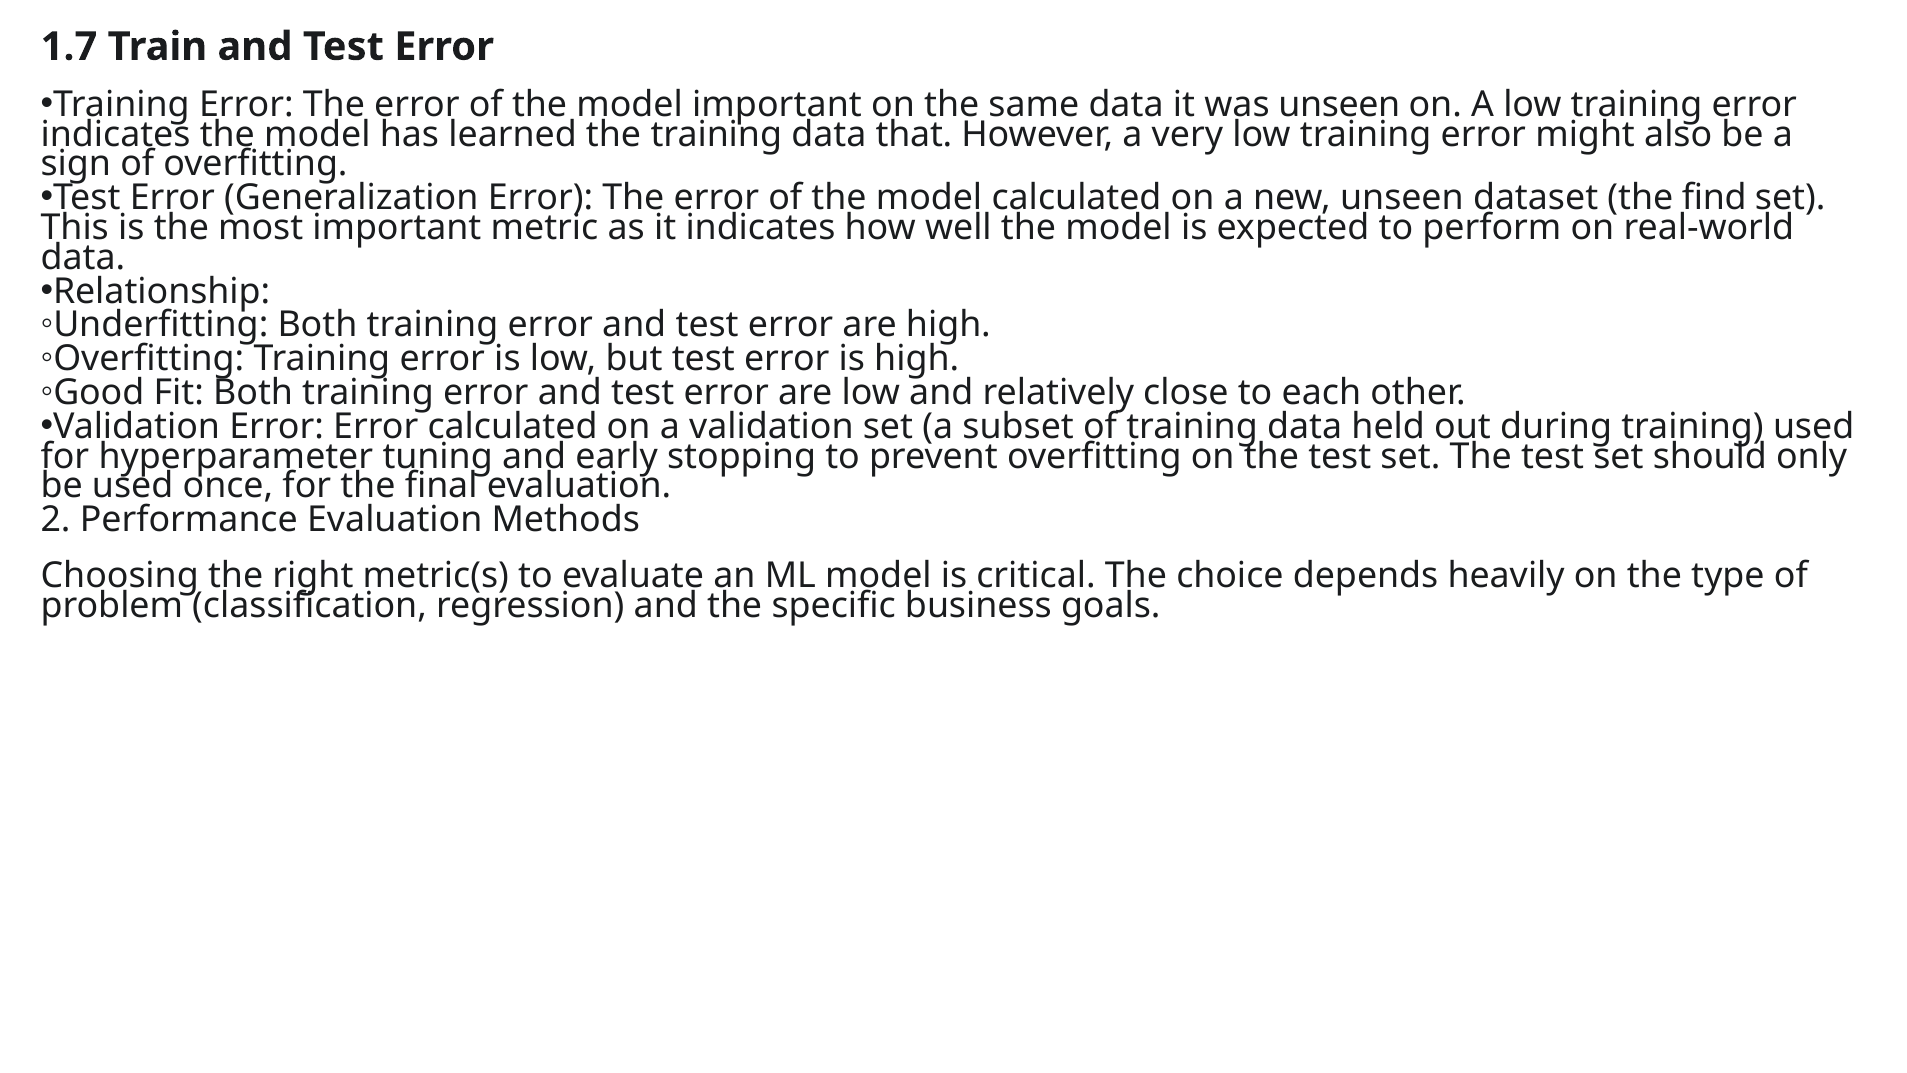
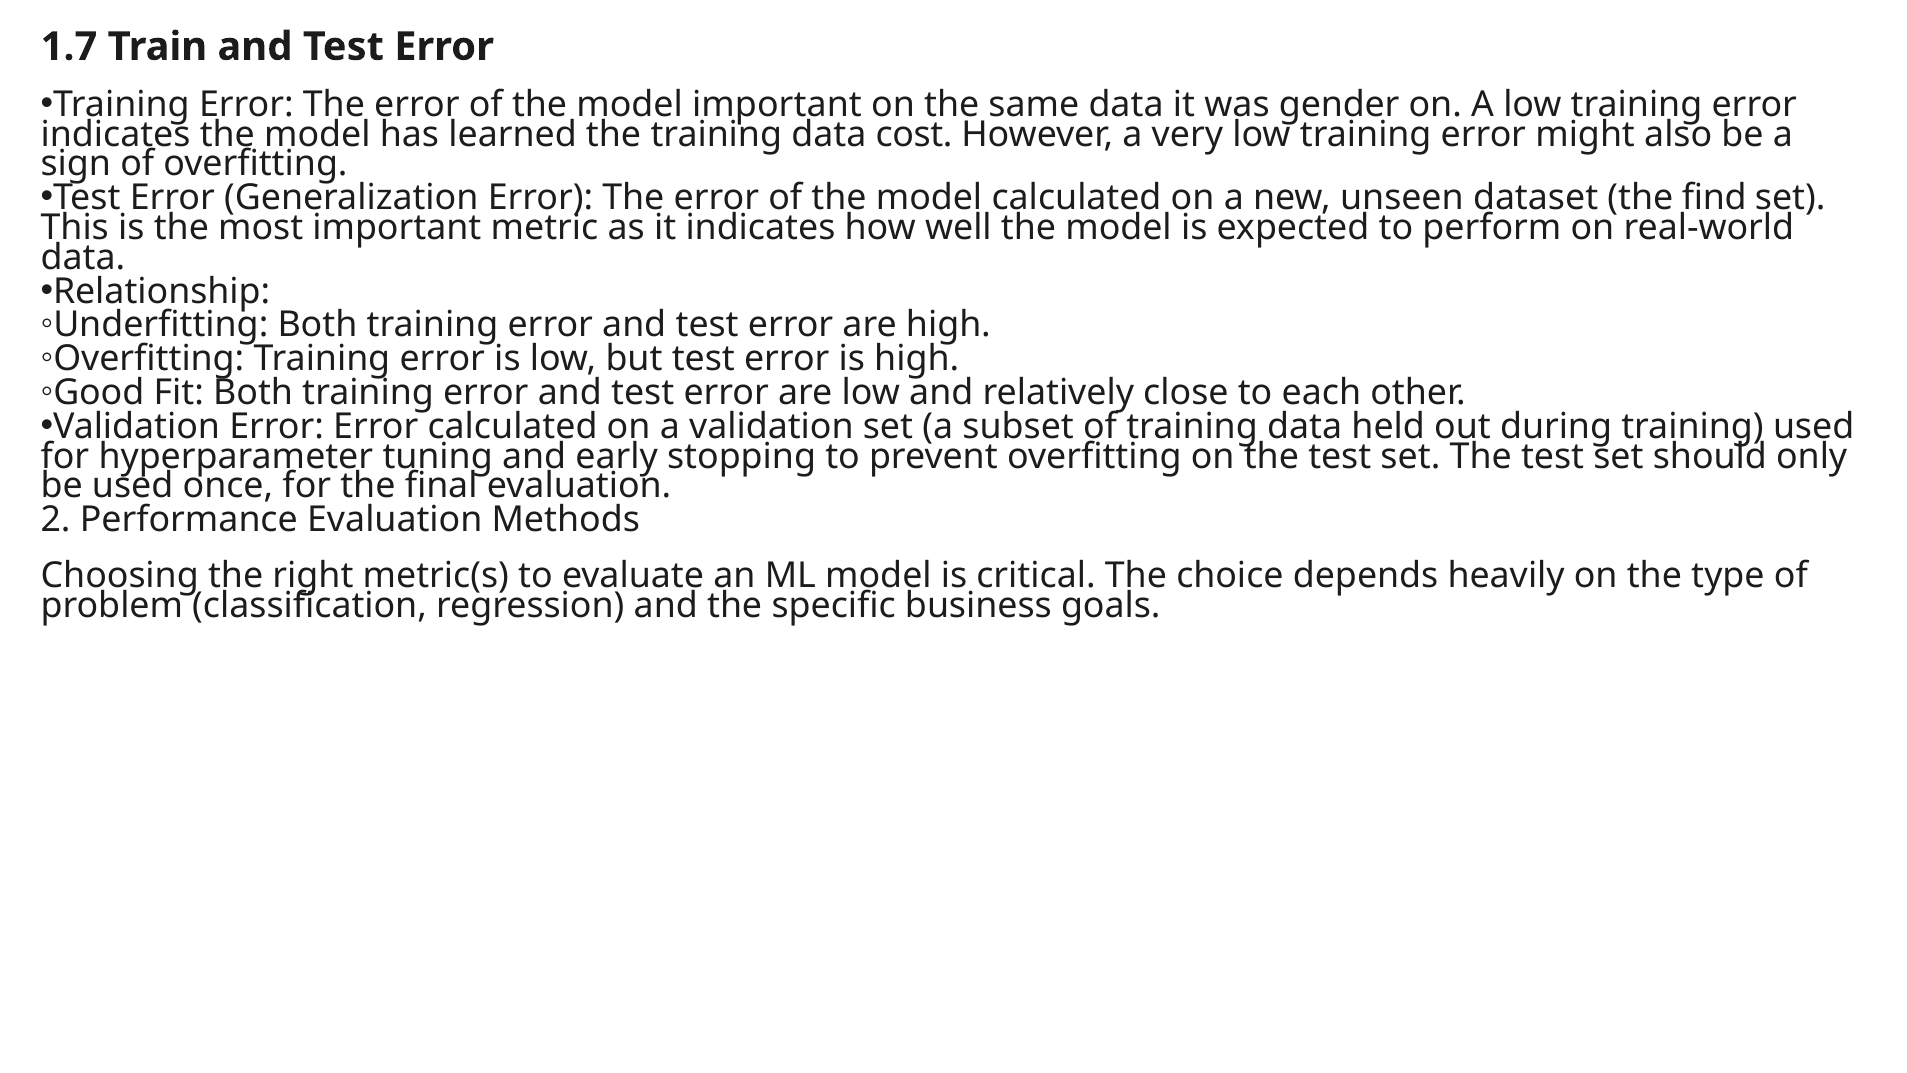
was unseen: unseen -> gender (1339, 104)
that: that -> cost (914, 134)
